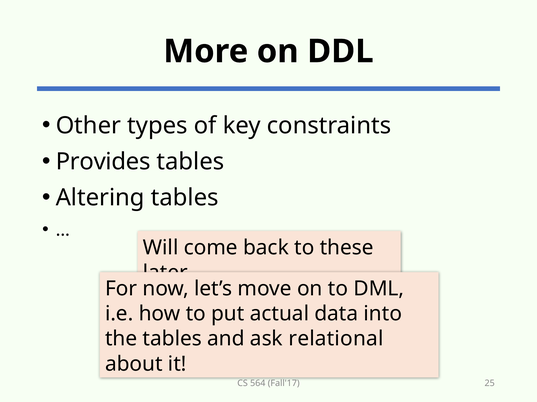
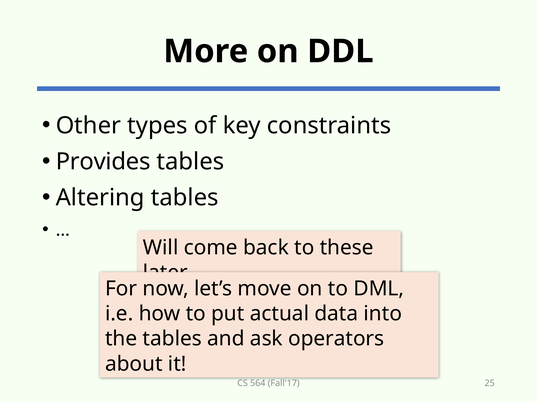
relational: relational -> operators (336, 339)
